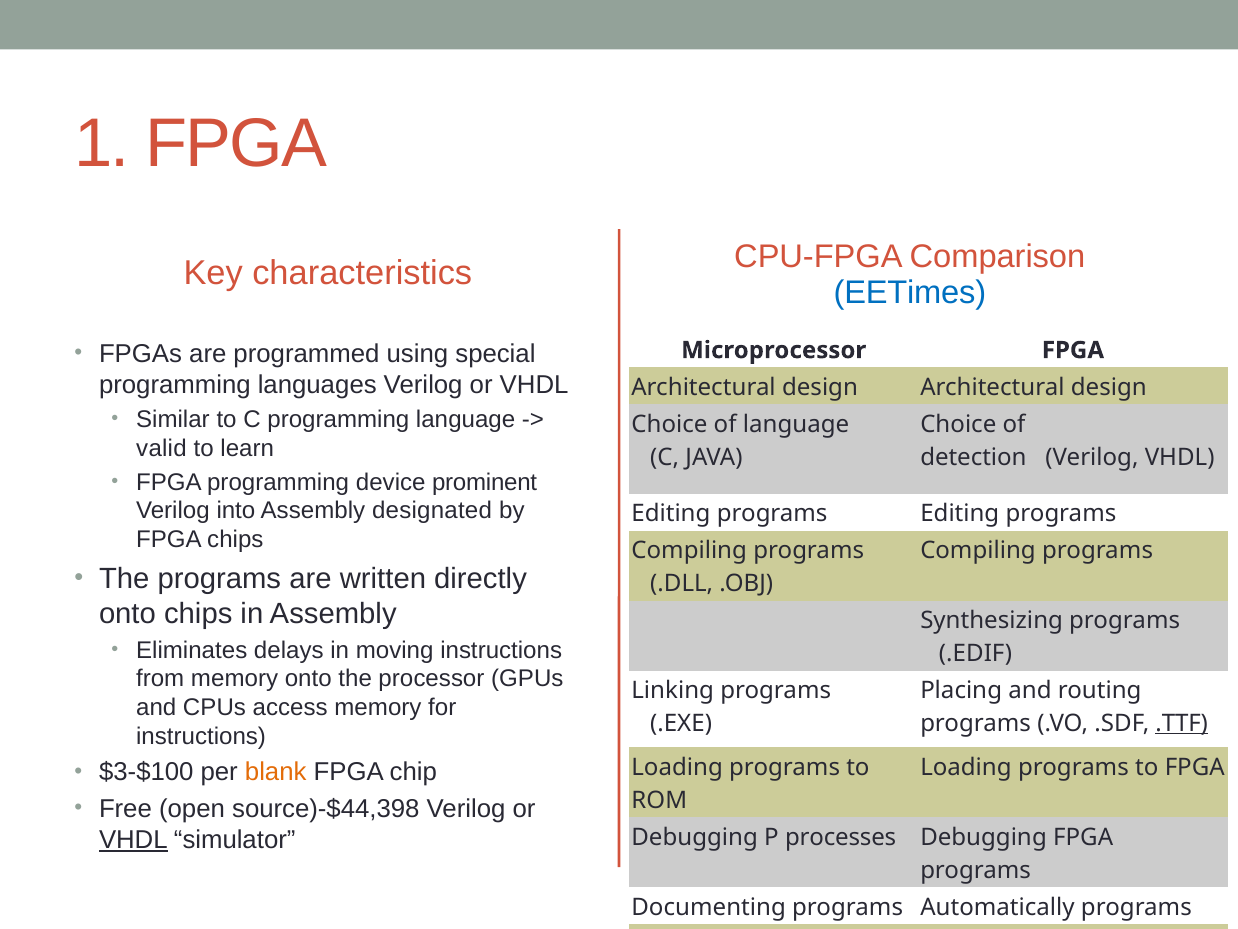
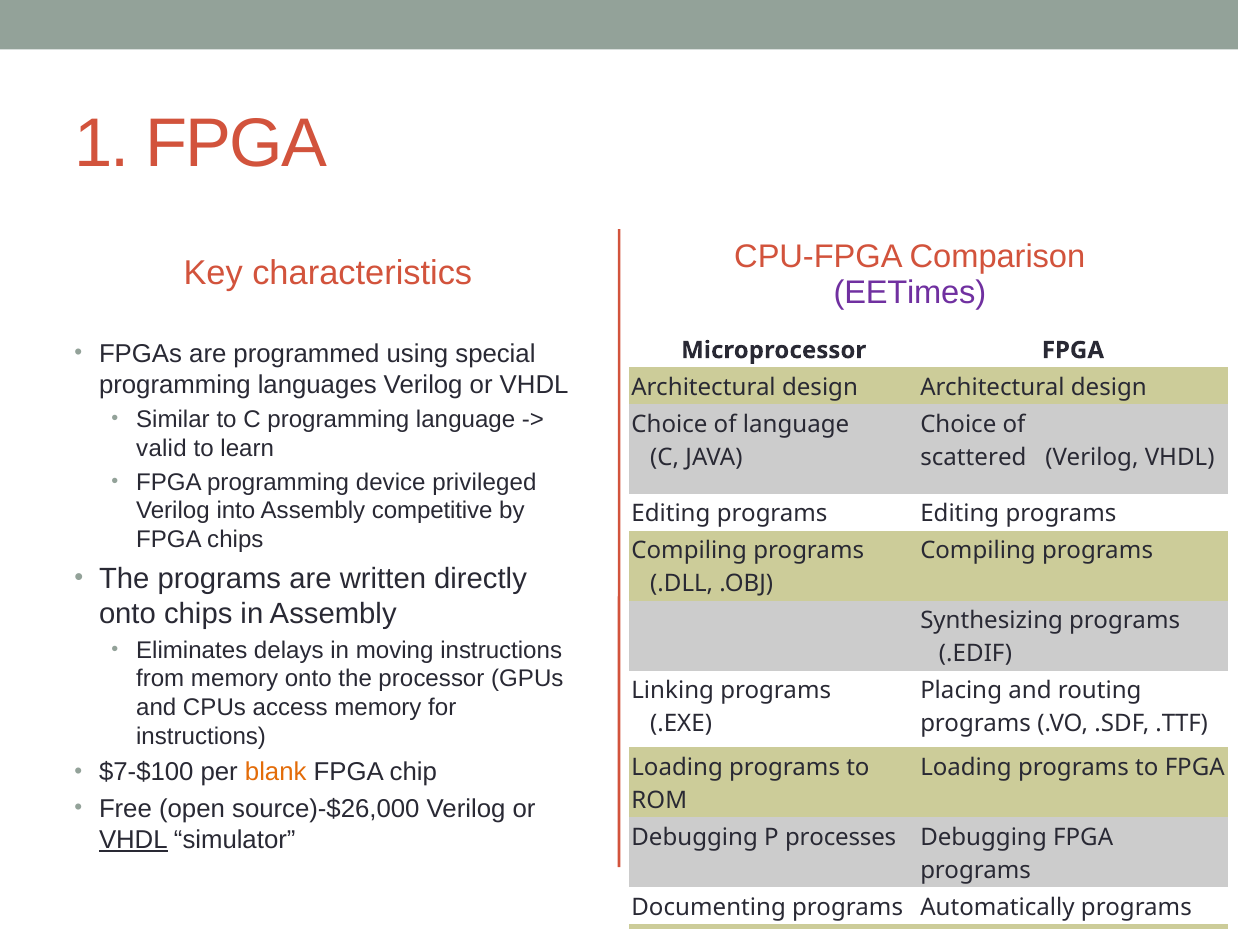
EETimes colour: blue -> purple (910, 292)
detection: detection -> scattered (973, 457)
prominent: prominent -> privileged (484, 482)
designated: designated -> competitive (432, 511)
.TTF underline: present -> none (1182, 723)
$3-$100: $3-$100 -> $7-$100 (146, 772)
source)-$44,398: source)-$44,398 -> source)-$26,000 (326, 808)
